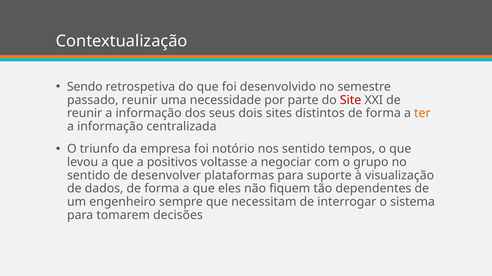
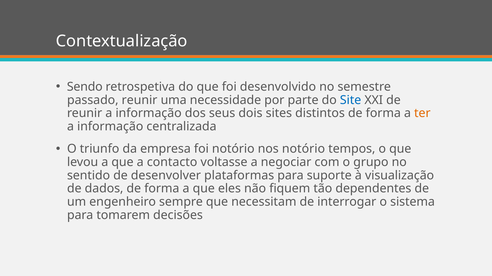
Site colour: red -> blue (351, 100)
nos sentido: sentido -> notório (303, 149)
positivos: positivos -> contacto (172, 163)
